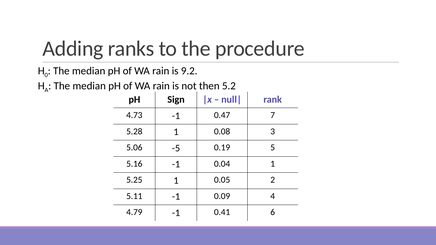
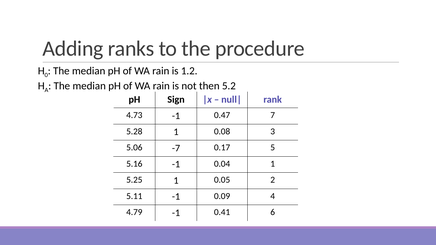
9.2: 9.2 -> 1.2 (189, 71)
-5: -5 -> -7 (176, 148)
0.19: 0.19 -> 0.17 (222, 148)
